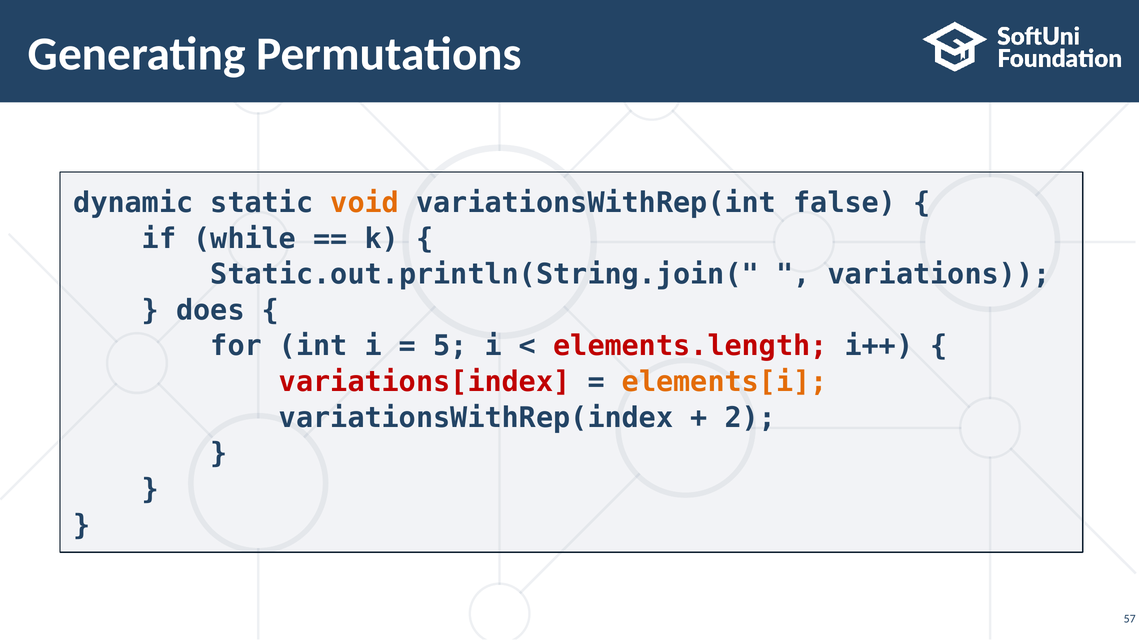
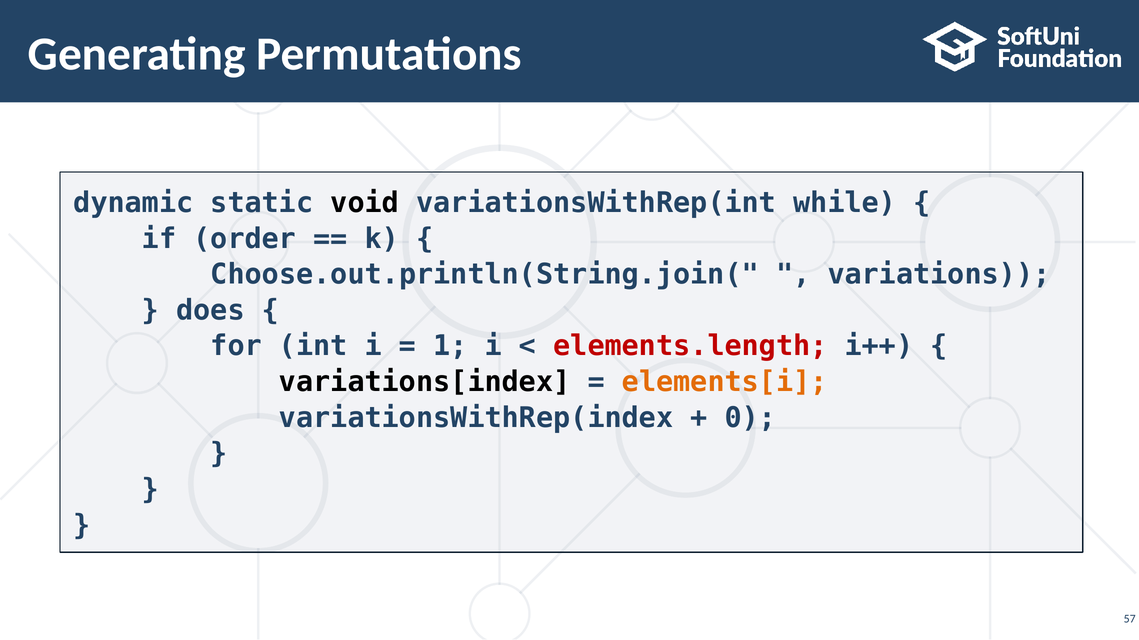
void colour: orange -> black (365, 203)
false: false -> while (845, 203)
while: while -> order (245, 239)
Static.out.println(String.join(: Static.out.println(String.join( -> Choose.out.println(String.join( (485, 275)
5: 5 -> 1 (450, 346)
variations[index colour: red -> black (425, 382)
2: 2 -> 0 (750, 418)
